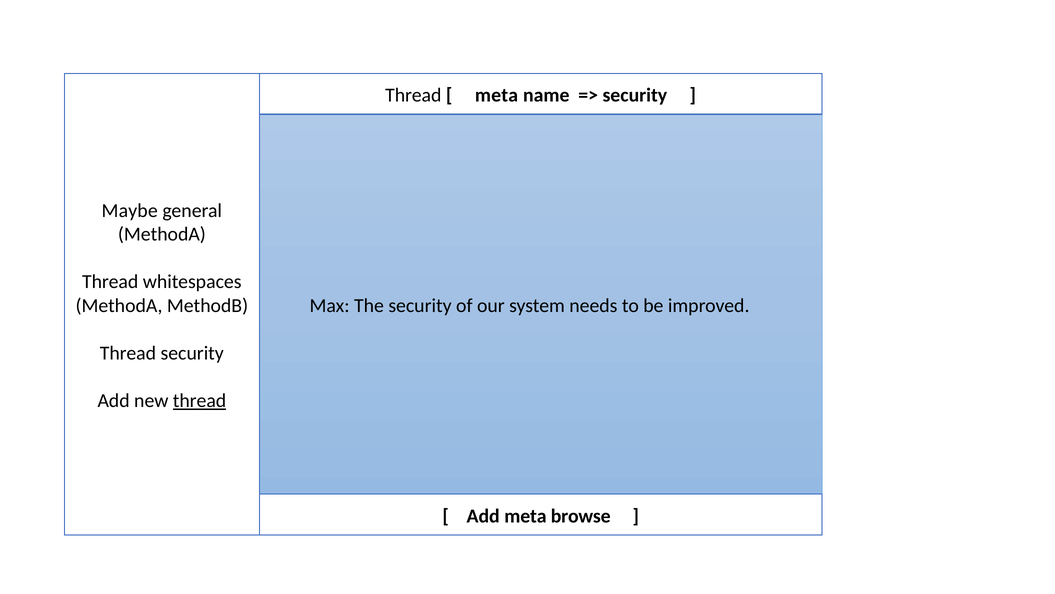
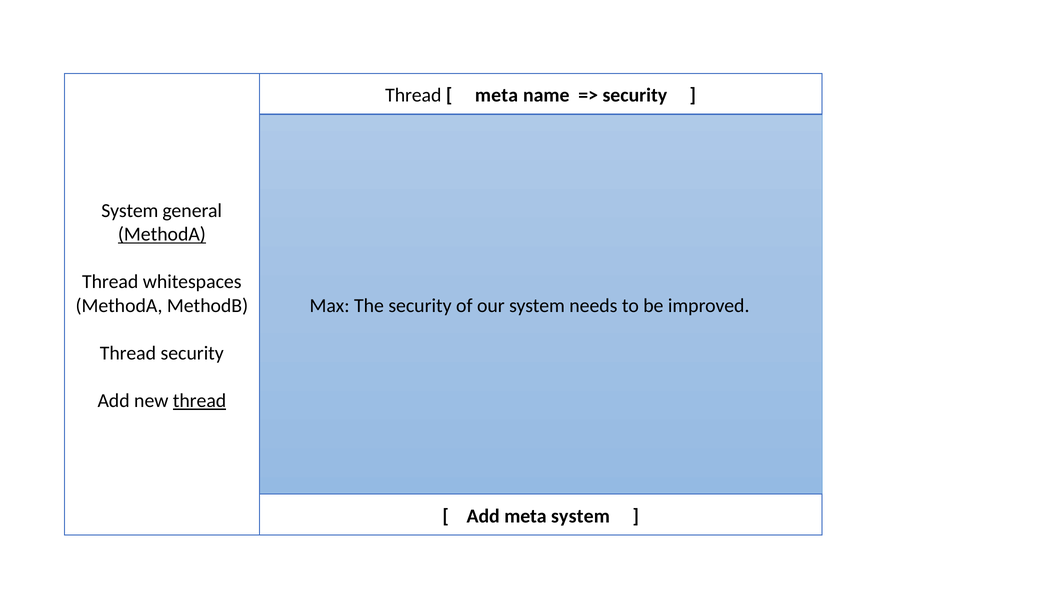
Maybe: Maybe -> System (130, 210)
MethodA underline: none -> present (162, 234)
meta browse: browse -> system (580, 515)
